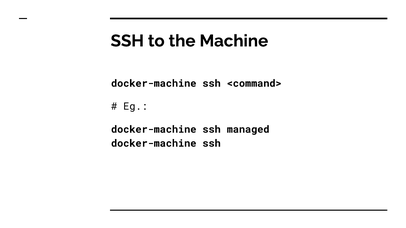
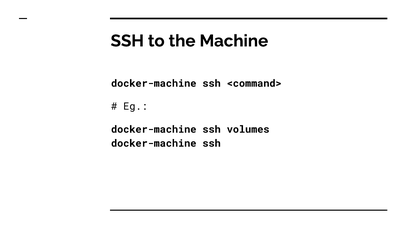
managed: managed -> volumes (248, 130)
